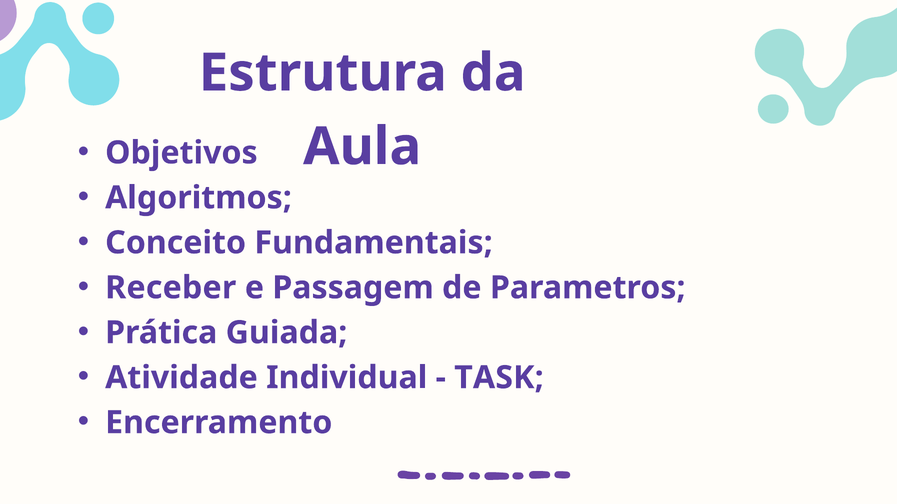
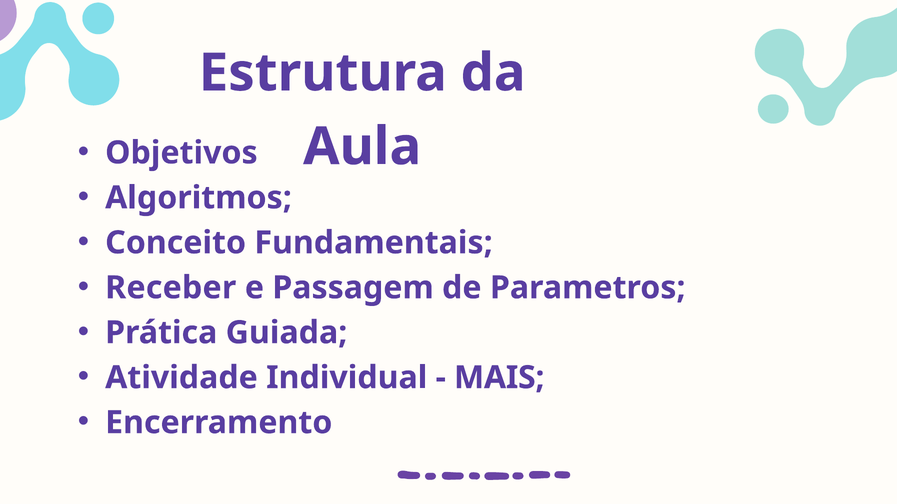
TASK: TASK -> MAIS (499, 378)
